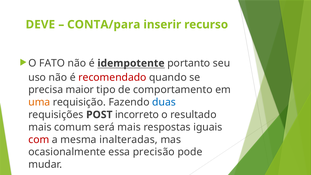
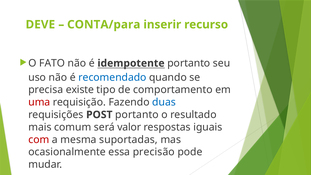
recomendado colour: red -> blue (112, 77)
maior: maior -> existe (80, 90)
uma colour: orange -> red (39, 102)
POST incorreto: incorreto -> portanto (137, 115)
será mais: mais -> valor (129, 127)
inalteradas: inalteradas -> suportadas (128, 140)
